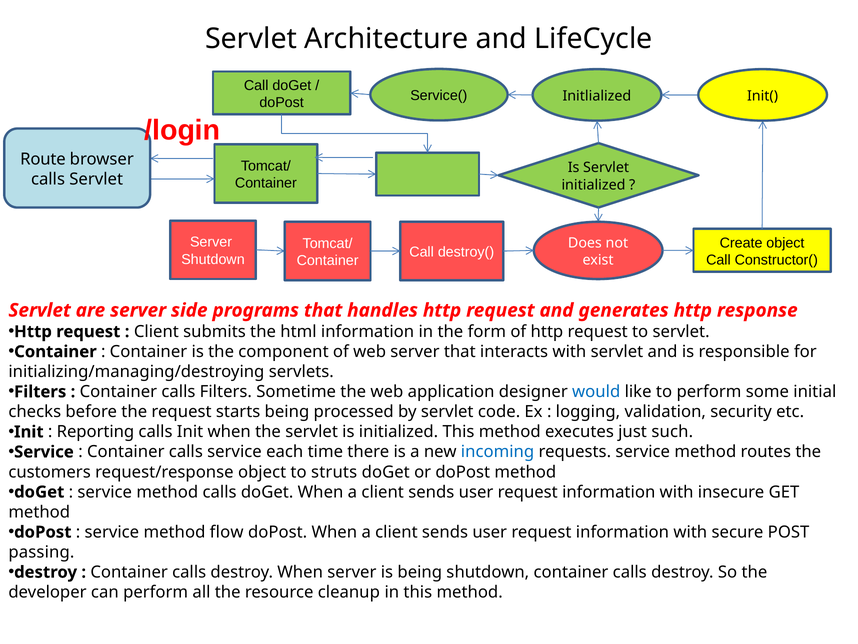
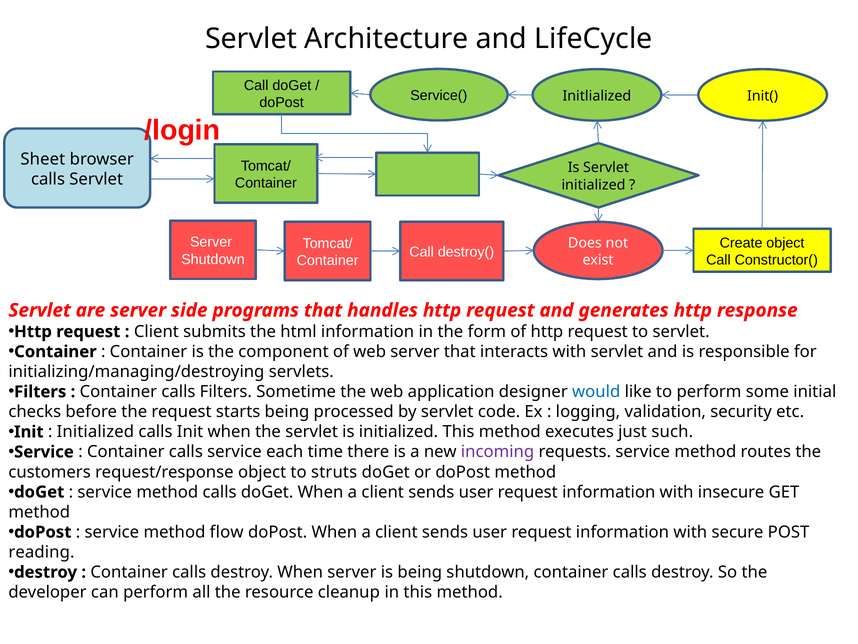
Route: Route -> Sheet (43, 159)
Reporting: Reporting -> Initialized (95, 432)
incoming colour: blue -> purple (498, 452)
passing: passing -> reading (41, 552)
